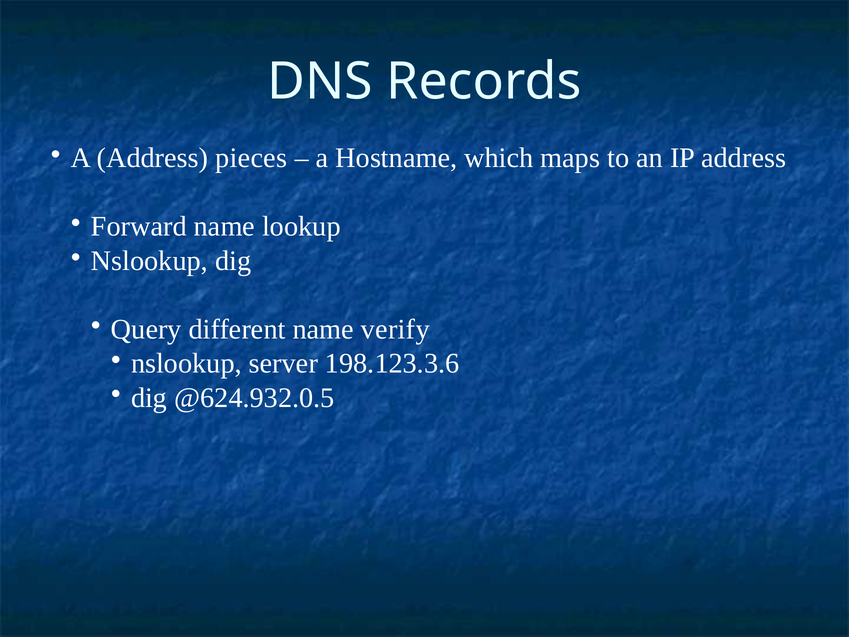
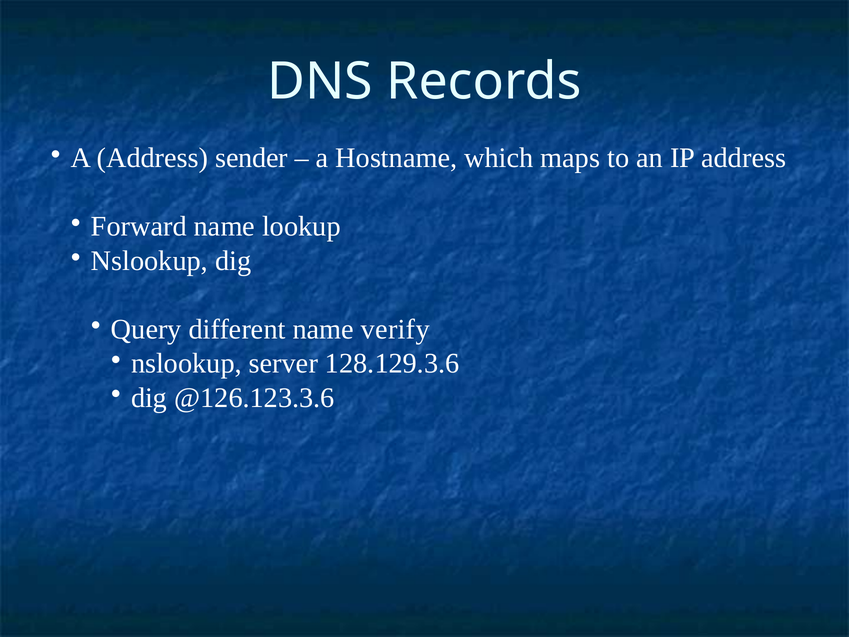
pieces: pieces -> sender (252, 158)
198.123.3.6: 198.123.3.6 -> 128.129.3.6 (392, 363)
@624.932.0.5: @624.932.0.5 -> @126.123.3.6 (254, 398)
